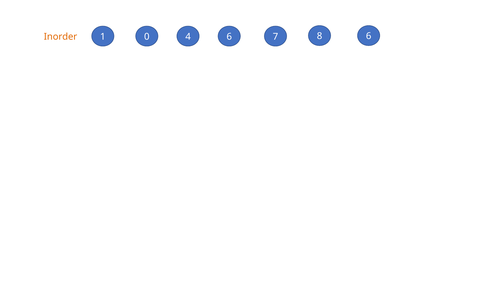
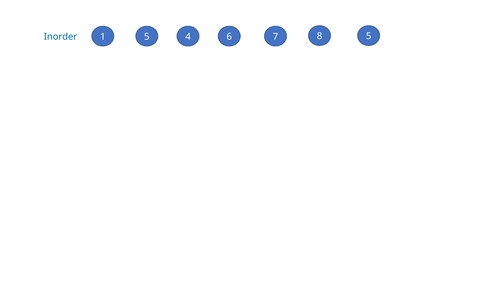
8 6: 6 -> 5 (369, 36)
Inorder colour: orange -> blue (61, 37)
1 0: 0 -> 5 (147, 37)
